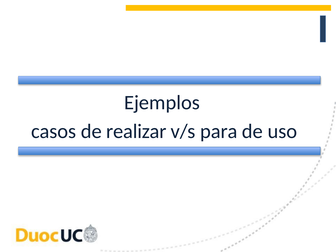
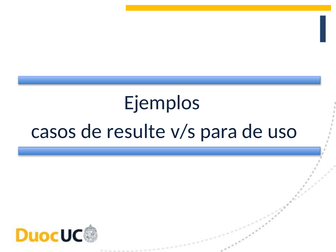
realizar: realizar -> resulte (136, 131)
